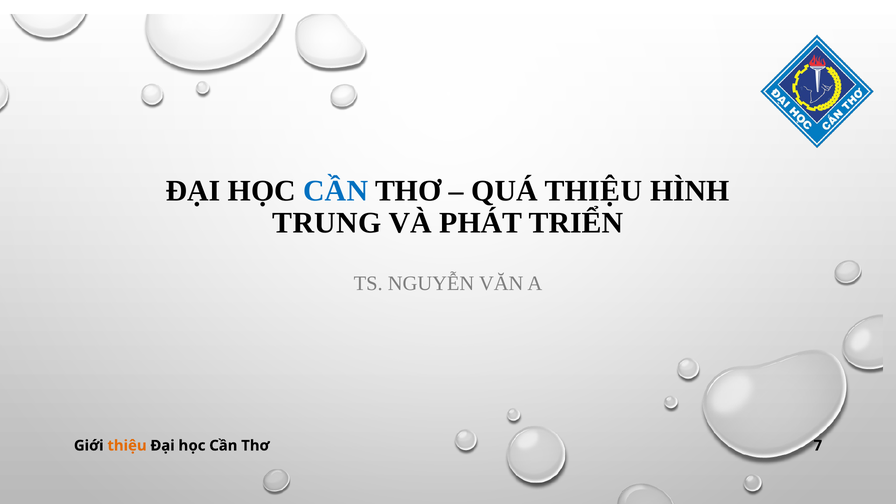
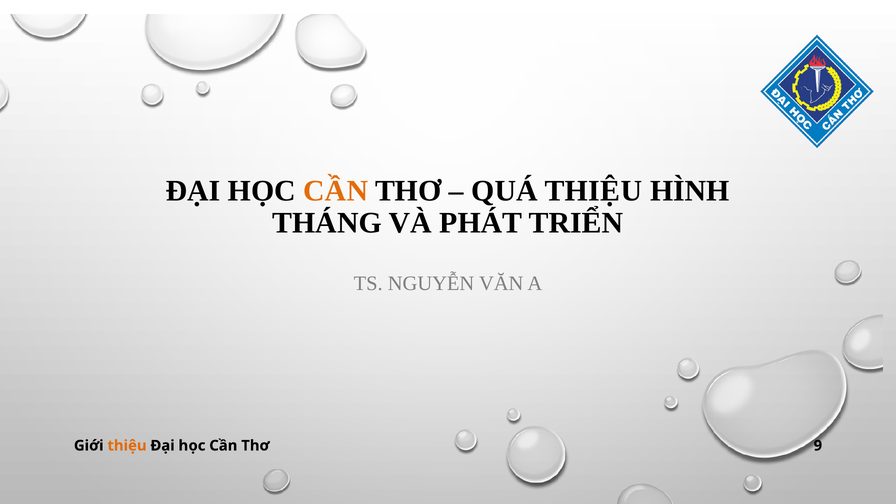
CẦN colour: blue -> orange (336, 191)
TRUNG: TRUNG -> THÁNG (327, 223)
7: 7 -> 9 (818, 446)
